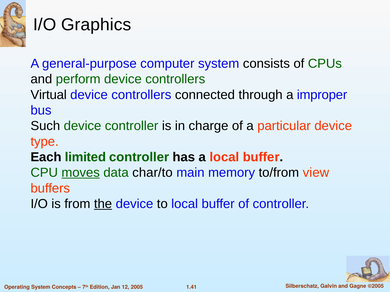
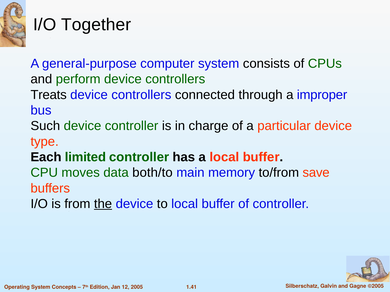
Graphics: Graphics -> Together (96, 25)
Virtual: Virtual -> Treats (49, 95)
moves underline: present -> none (81, 173)
char/to: char/to -> both/to (152, 173)
view: view -> save (316, 173)
